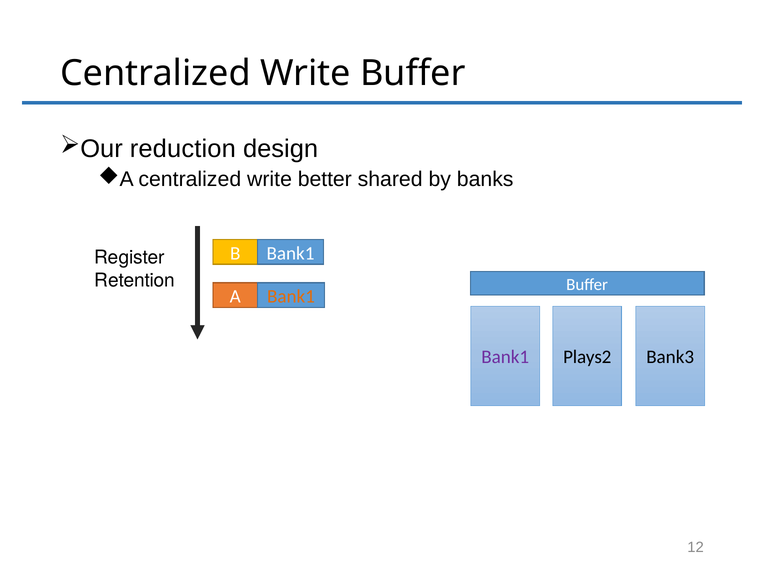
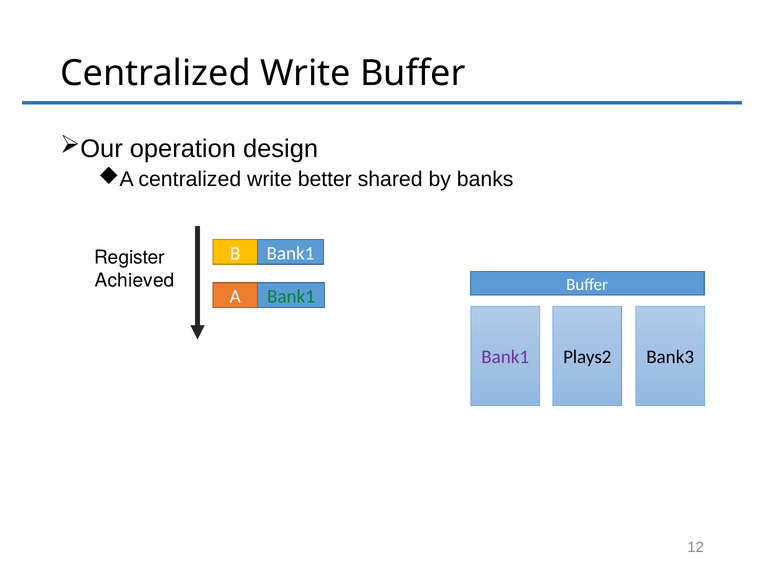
reduction: reduction -> operation (183, 149)
Retention: Retention -> Achieved (135, 281)
Bank1 colour: orange -> green (291, 296)
